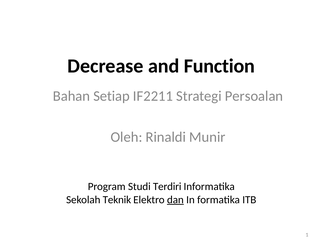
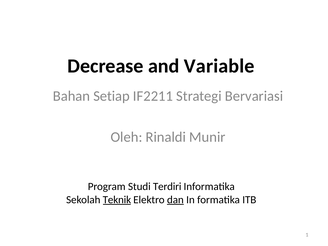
Function: Function -> Variable (219, 66)
Persoalan: Persoalan -> Bervariasi (254, 96)
Teknik underline: none -> present (117, 200)
